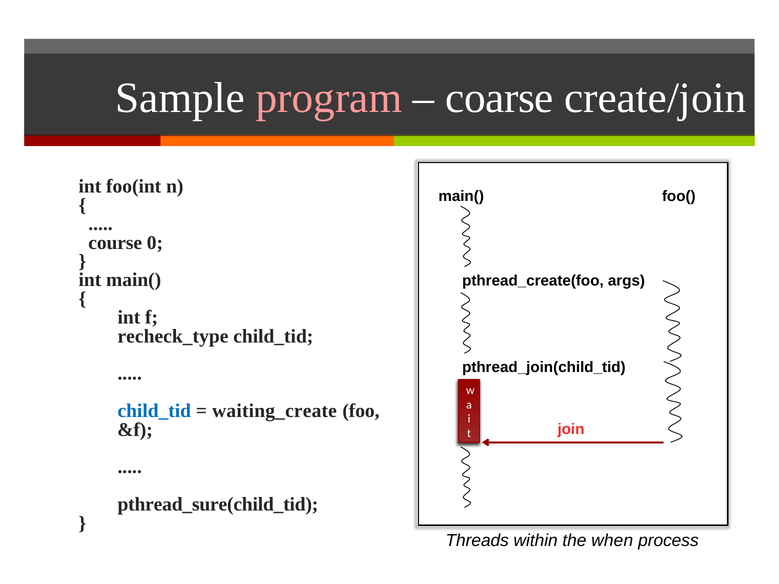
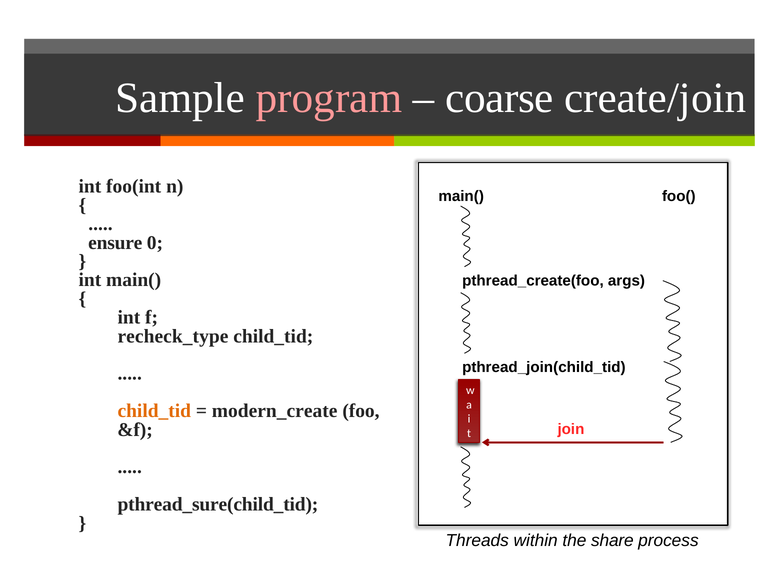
course: course -> ensure (115, 243)
child_tid colour: blue -> orange (154, 411)
waiting_create: waiting_create -> modern_create (275, 411)
when: when -> share (612, 541)
